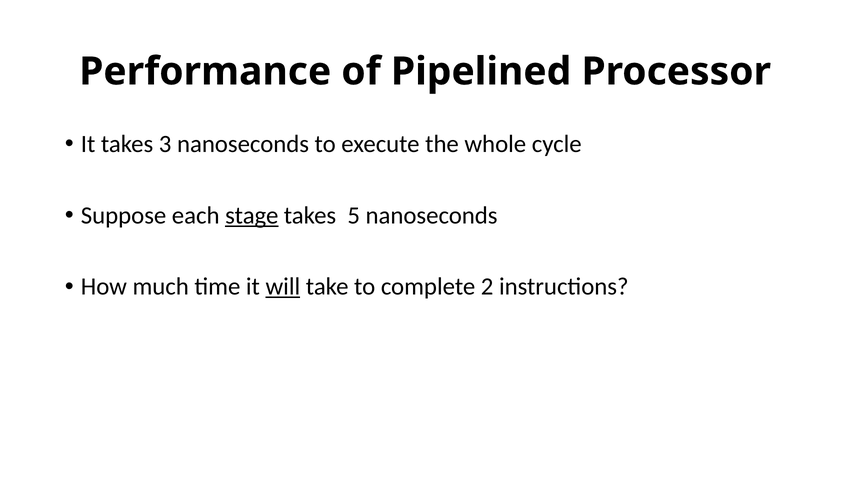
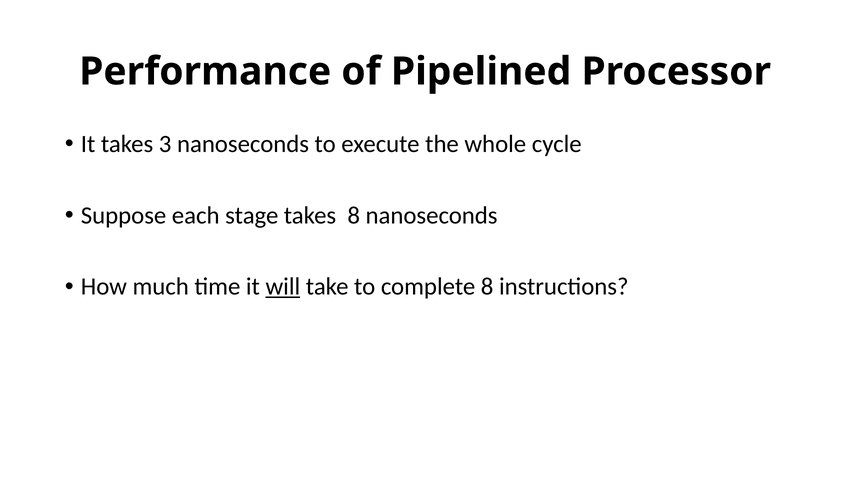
stage underline: present -> none (252, 215)
takes 5: 5 -> 8 (354, 215)
complete 2: 2 -> 8 (487, 287)
